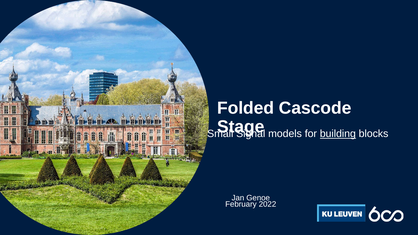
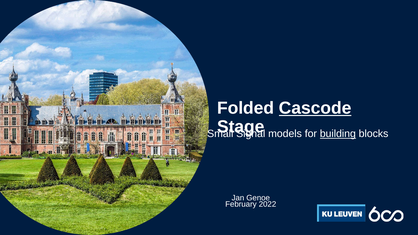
Cascode underline: none -> present (315, 108)
